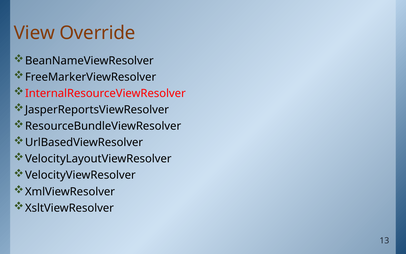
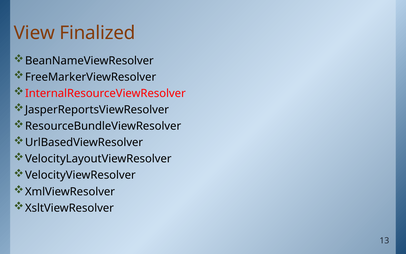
Override: Override -> Finalized (97, 33)
